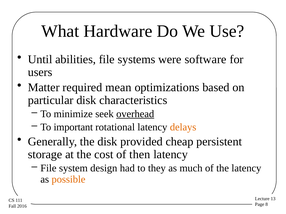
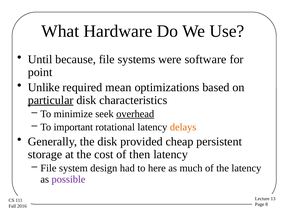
abilities: abilities -> because (76, 59)
users: users -> point (40, 72)
Matter: Matter -> Unlike (44, 87)
particular underline: none -> present (51, 100)
they: they -> here (157, 168)
possible colour: orange -> purple (68, 180)
